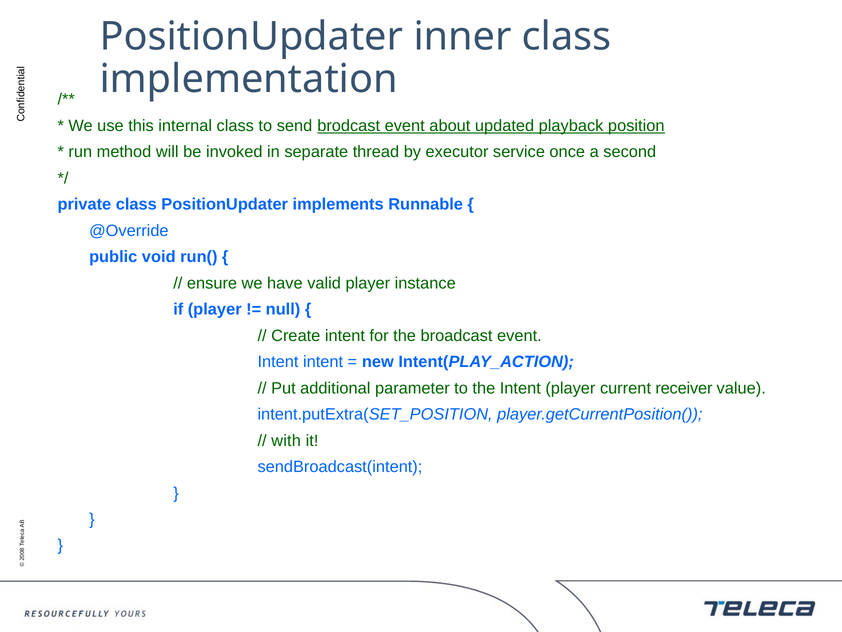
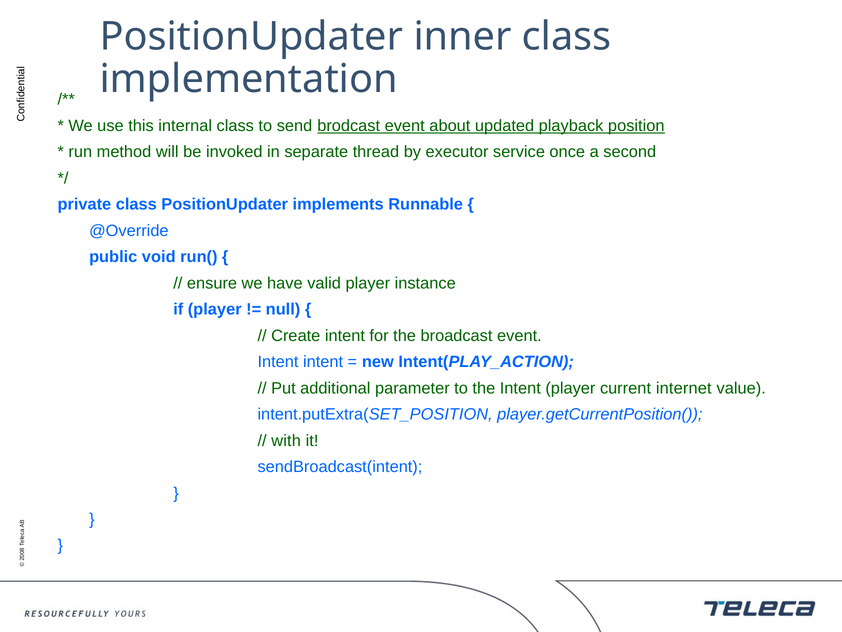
receiver: receiver -> internet (684, 388)
